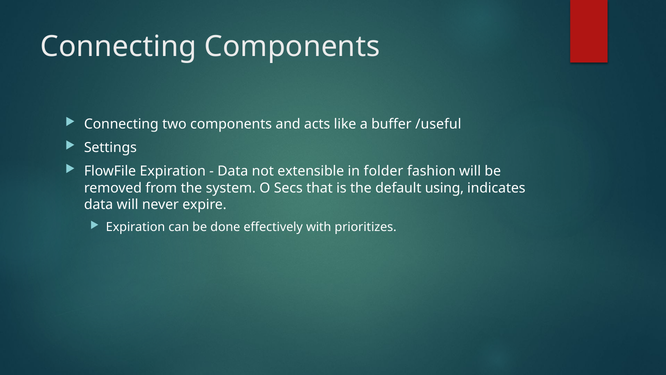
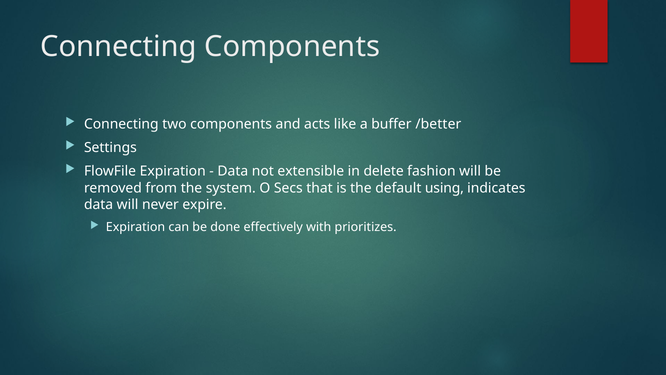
/useful: /useful -> /better (438, 124)
folder: folder -> delete (384, 171)
